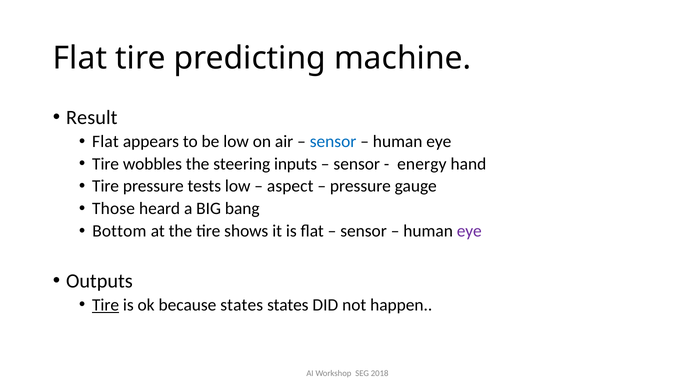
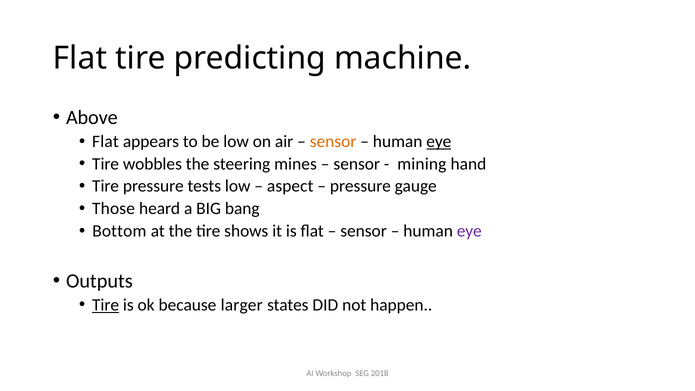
Result: Result -> Above (92, 118)
sensor colour: blue -> orange (333, 141)
eye underline: none -> present (439, 141)
inputs: inputs -> mines (295, 164)
energy: energy -> mining (422, 164)
because states: states -> larger (242, 305)
